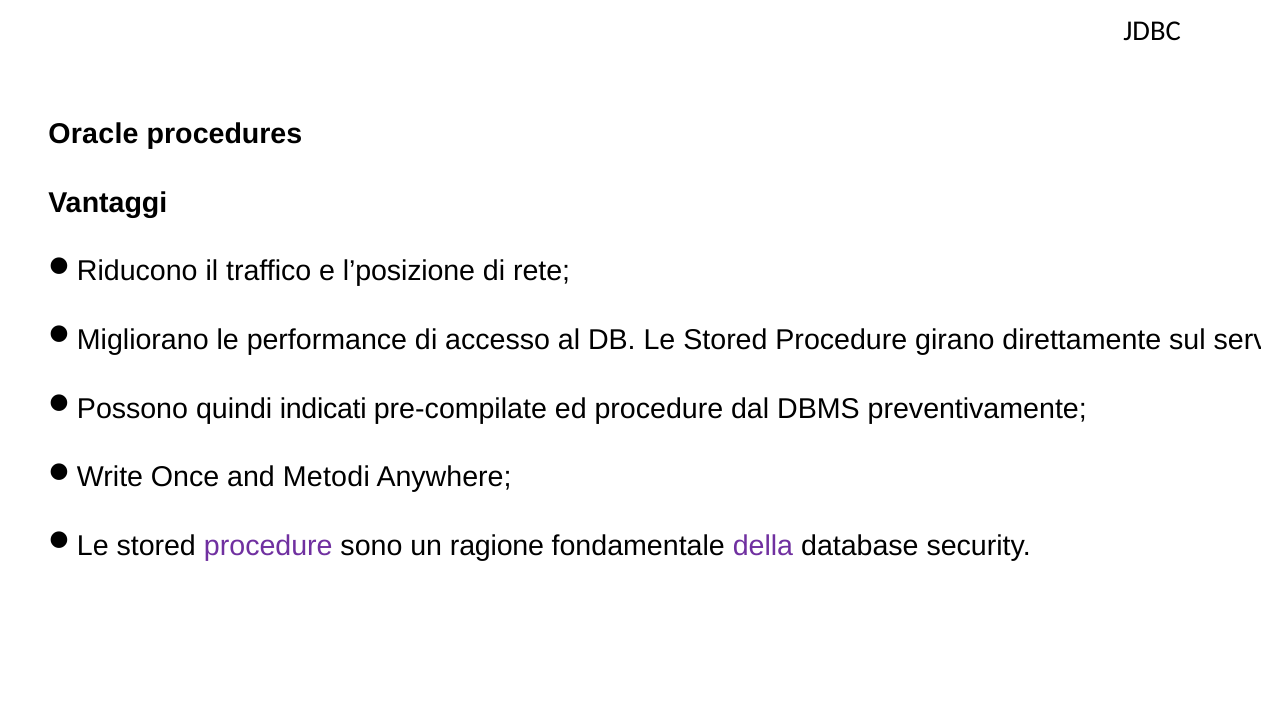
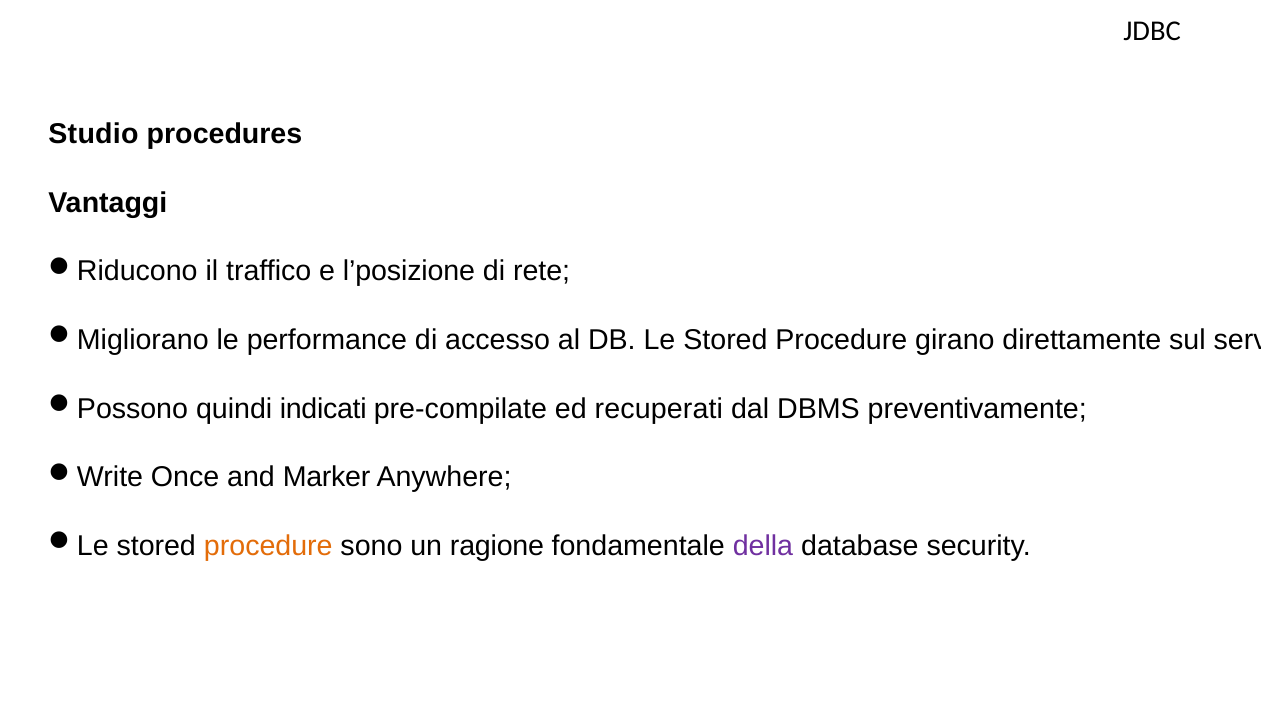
Oracle: Oracle -> Studio (93, 134)
ed procedure: procedure -> recuperati (659, 408)
Metodi: Metodi -> Marker (327, 477)
procedure colour: purple -> orange (268, 546)
